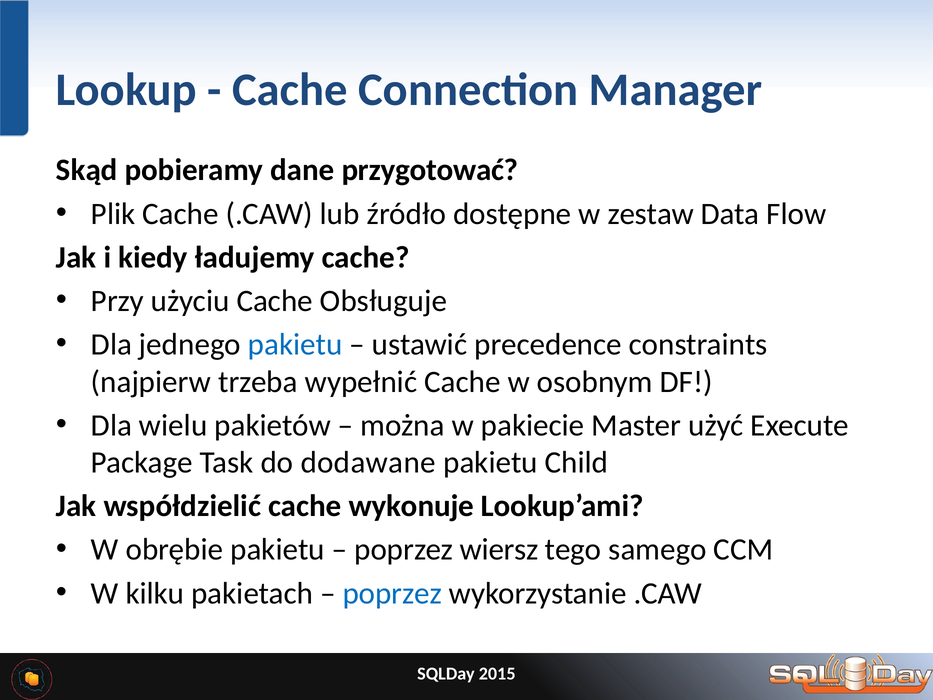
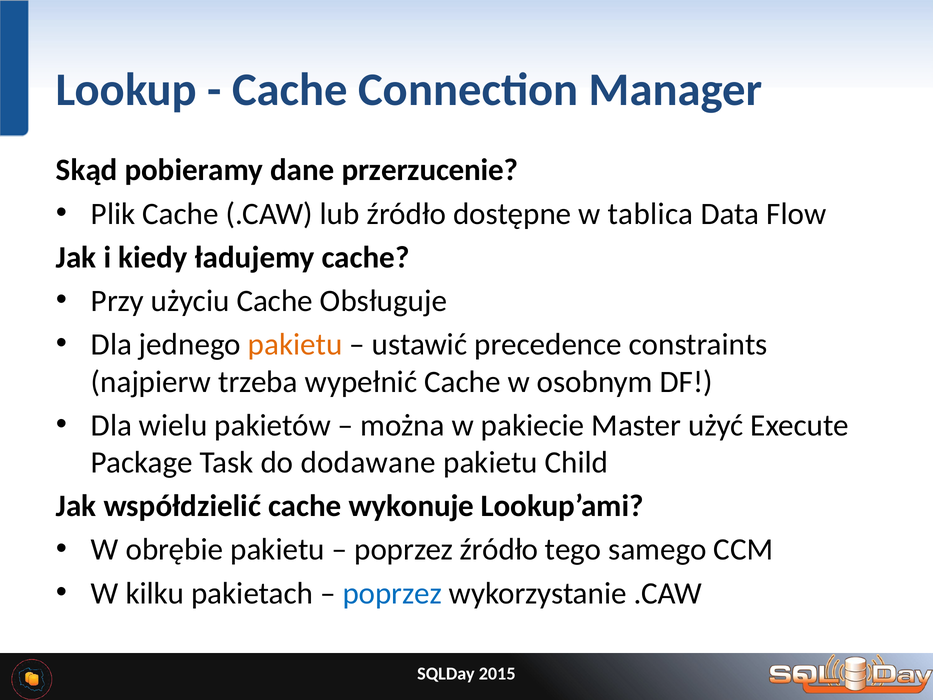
przygotować: przygotować -> przerzucenie (430, 170)
zestaw: zestaw -> tablica (651, 214)
pakietu colour: blue -> orange (295, 344)
poprzez wiersz: wiersz -> źródło (499, 549)
